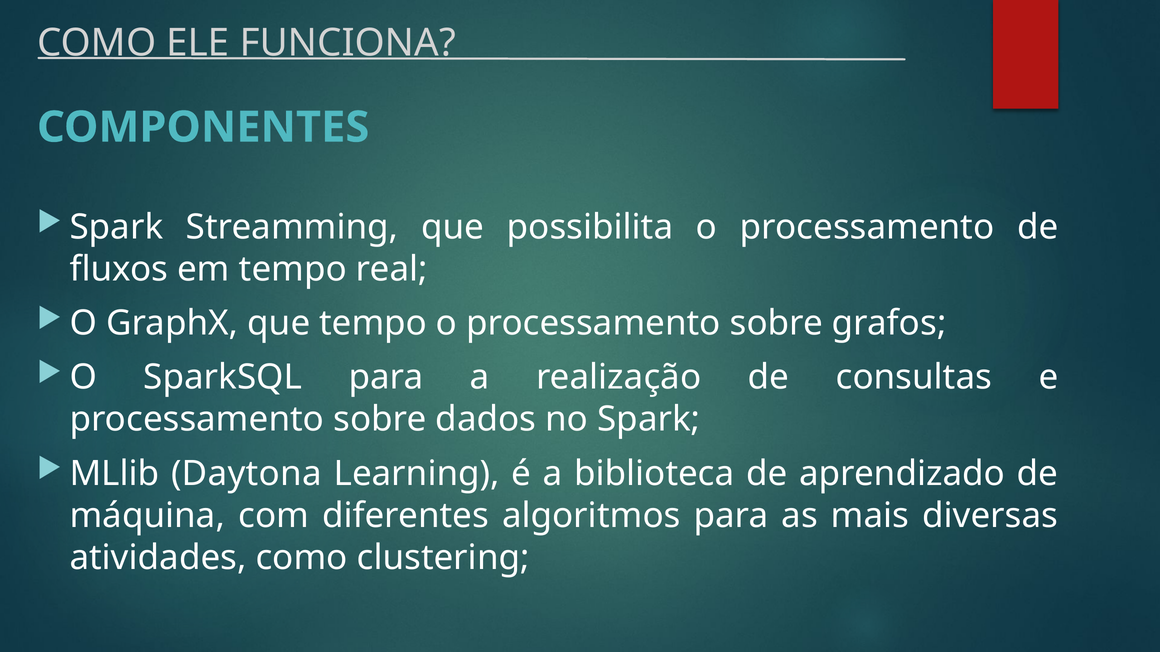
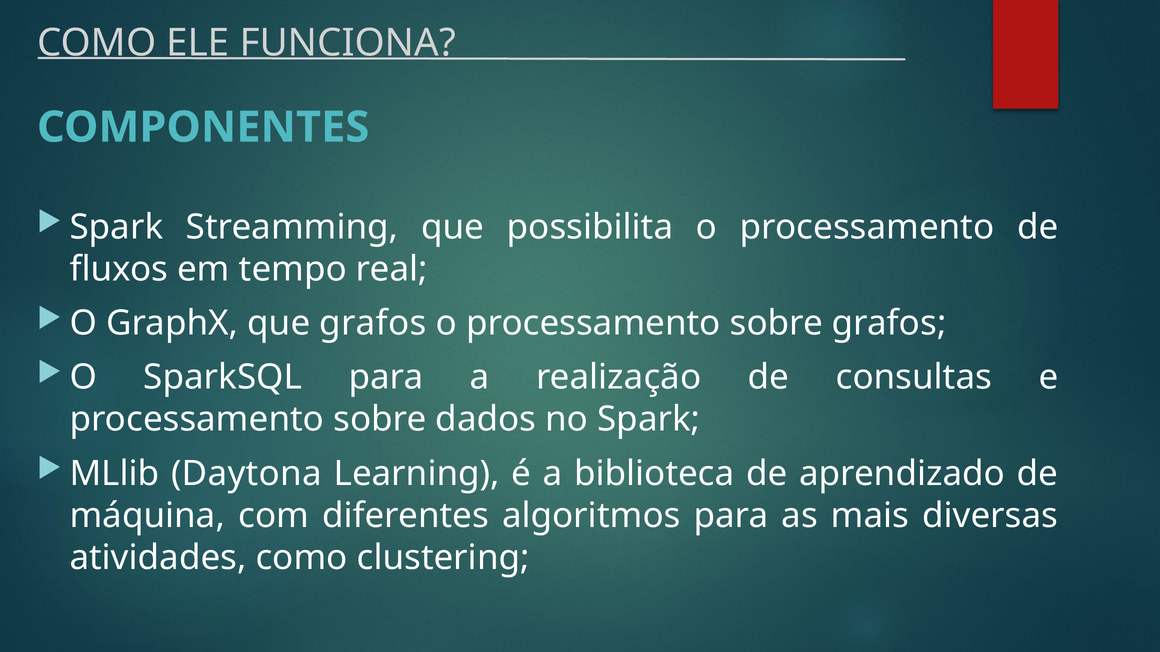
que tempo: tempo -> grafos (373, 324)
